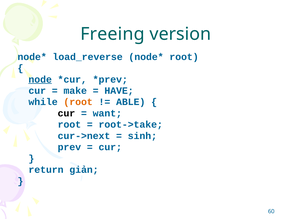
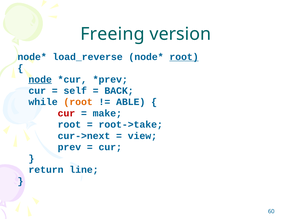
root underline: none -> present (184, 57)
make: make -> self (75, 91)
HAVE: HAVE -> BACK (119, 91)
cur colour: black -> red (66, 113)
want: want -> make (107, 113)
sinh: sinh -> view (142, 136)
giản: giản -> line (84, 170)
